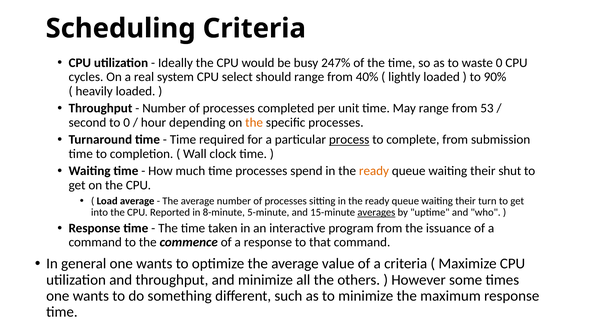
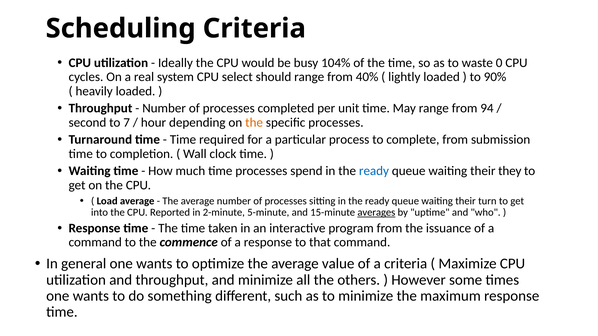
247%: 247% -> 104% (336, 63)
53: 53 -> 94 (487, 108)
to 0: 0 -> 7 (127, 123)
process underline: present -> none (349, 140)
ready colour: orange -> blue (374, 171)
shut: shut -> they (510, 171)
8-minute: 8-minute -> 2-minute (224, 213)
